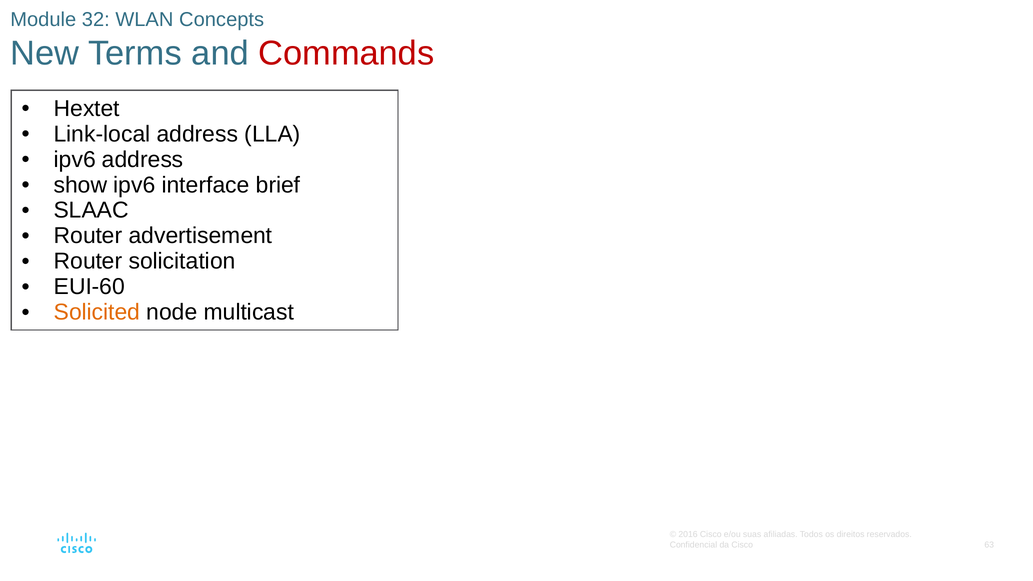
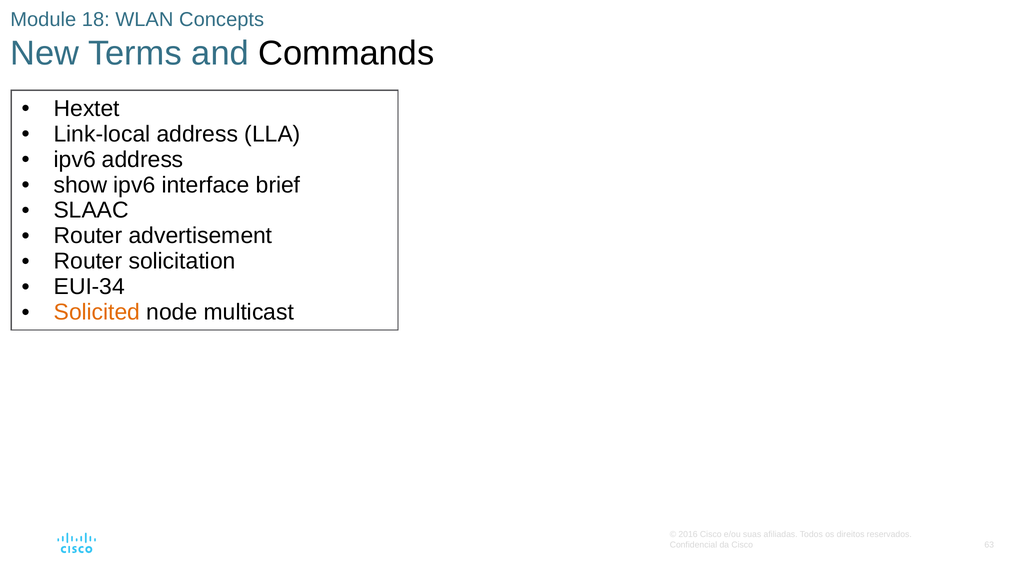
32: 32 -> 18 (96, 20)
Commands colour: red -> black (346, 54)
EUI-60: EUI-60 -> EUI-34 (89, 287)
